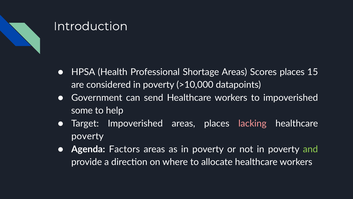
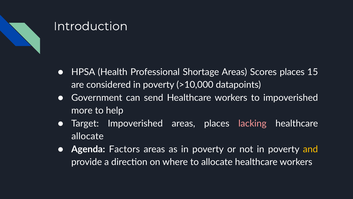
some: some -> more (82, 110)
poverty: poverty -> allocate (88, 136)
and colour: light green -> yellow (310, 149)
